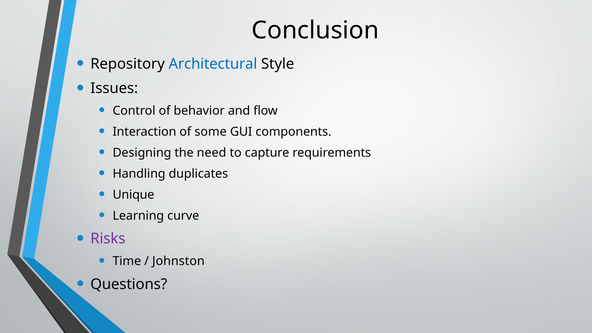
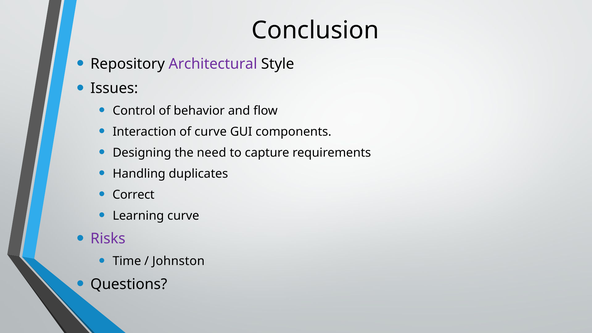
Architectural colour: blue -> purple (213, 64)
of some: some -> curve (211, 132)
Unique: Unique -> Correct (134, 195)
